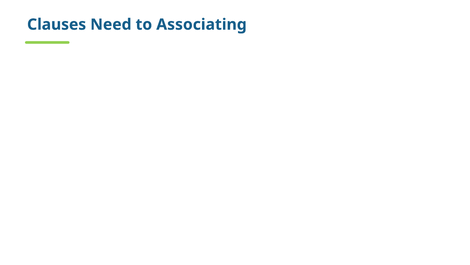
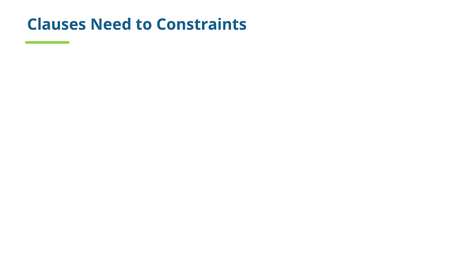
Associating: Associating -> Constraints (202, 24)
